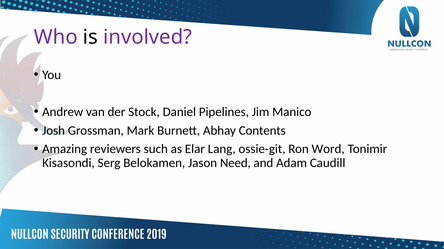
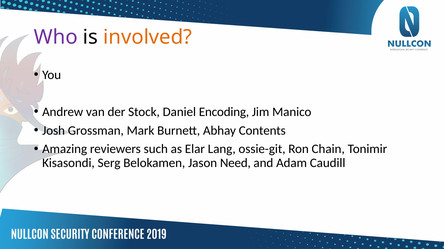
involved colour: purple -> orange (148, 37)
Pipelines: Pipelines -> Encoding (224, 112)
Word: Word -> Chain (328, 149)
